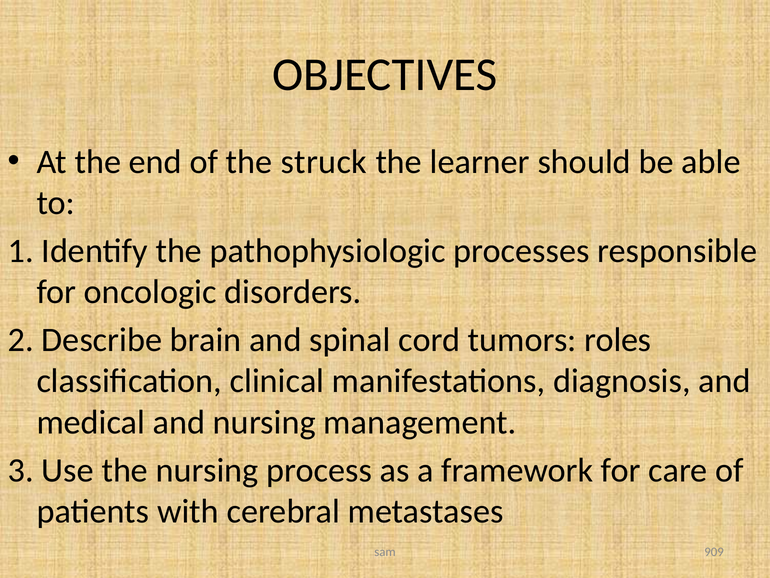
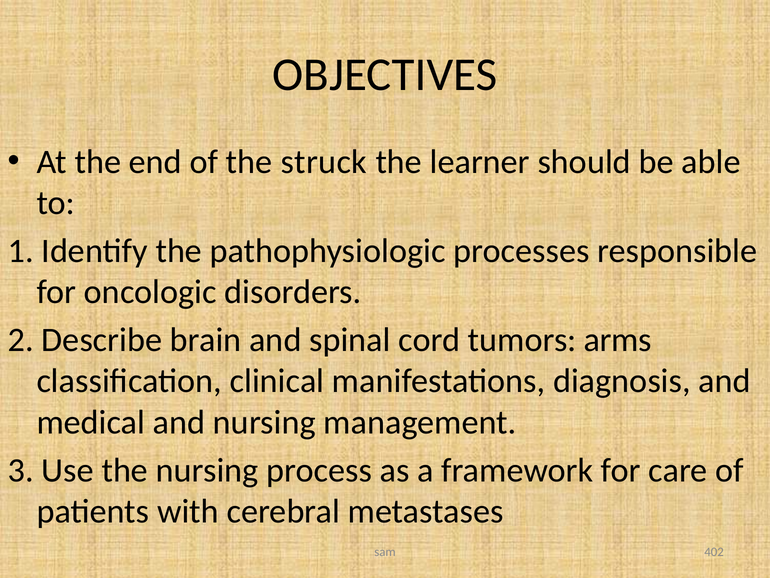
roles: roles -> arms (618, 340)
909: 909 -> 402 (714, 551)
